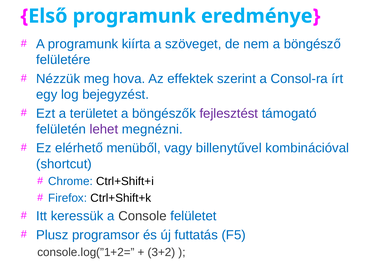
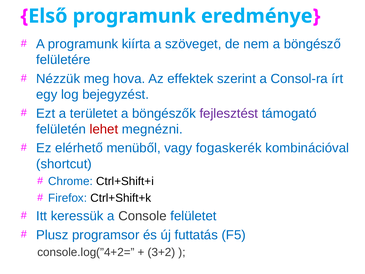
lehet colour: purple -> red (104, 129)
billenytűvel: billenytűvel -> fogaskerék (229, 148)
console.log(”1+2=: console.log(”1+2= -> console.log(”4+2= (86, 252)
